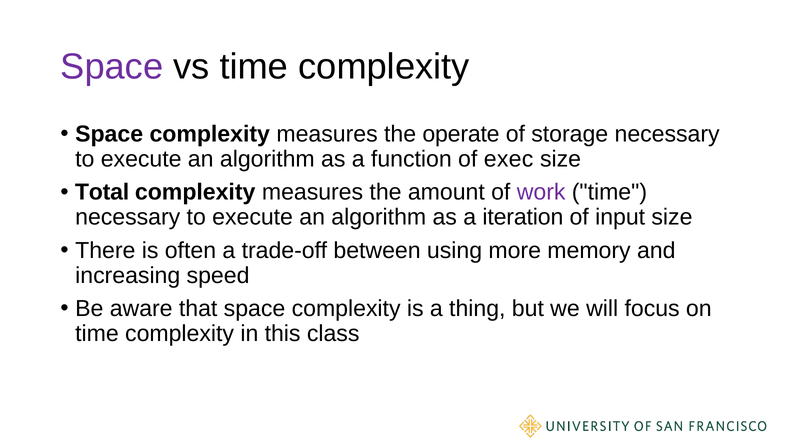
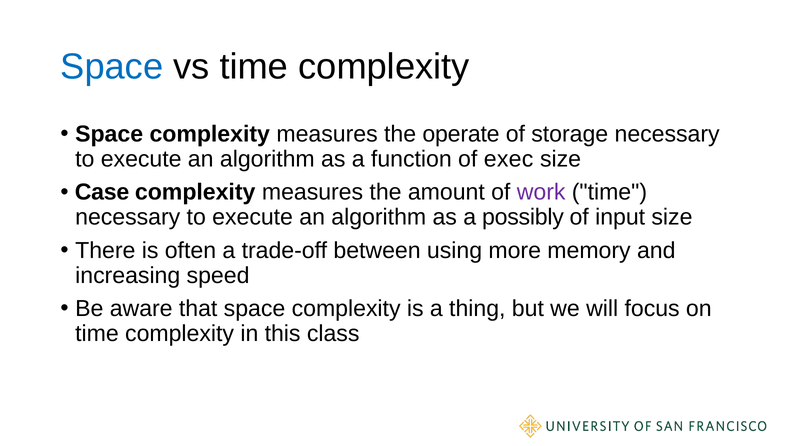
Space colour: purple -> blue (112, 67)
Total: Total -> Case (102, 192)
iteration: iteration -> possibly (523, 217)
